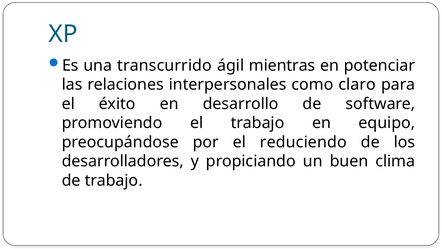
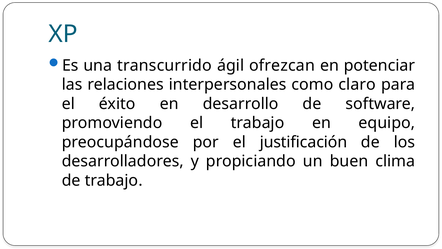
mientras: mientras -> ofrezcan (282, 65)
reduciendo: reduciendo -> justificación (304, 142)
